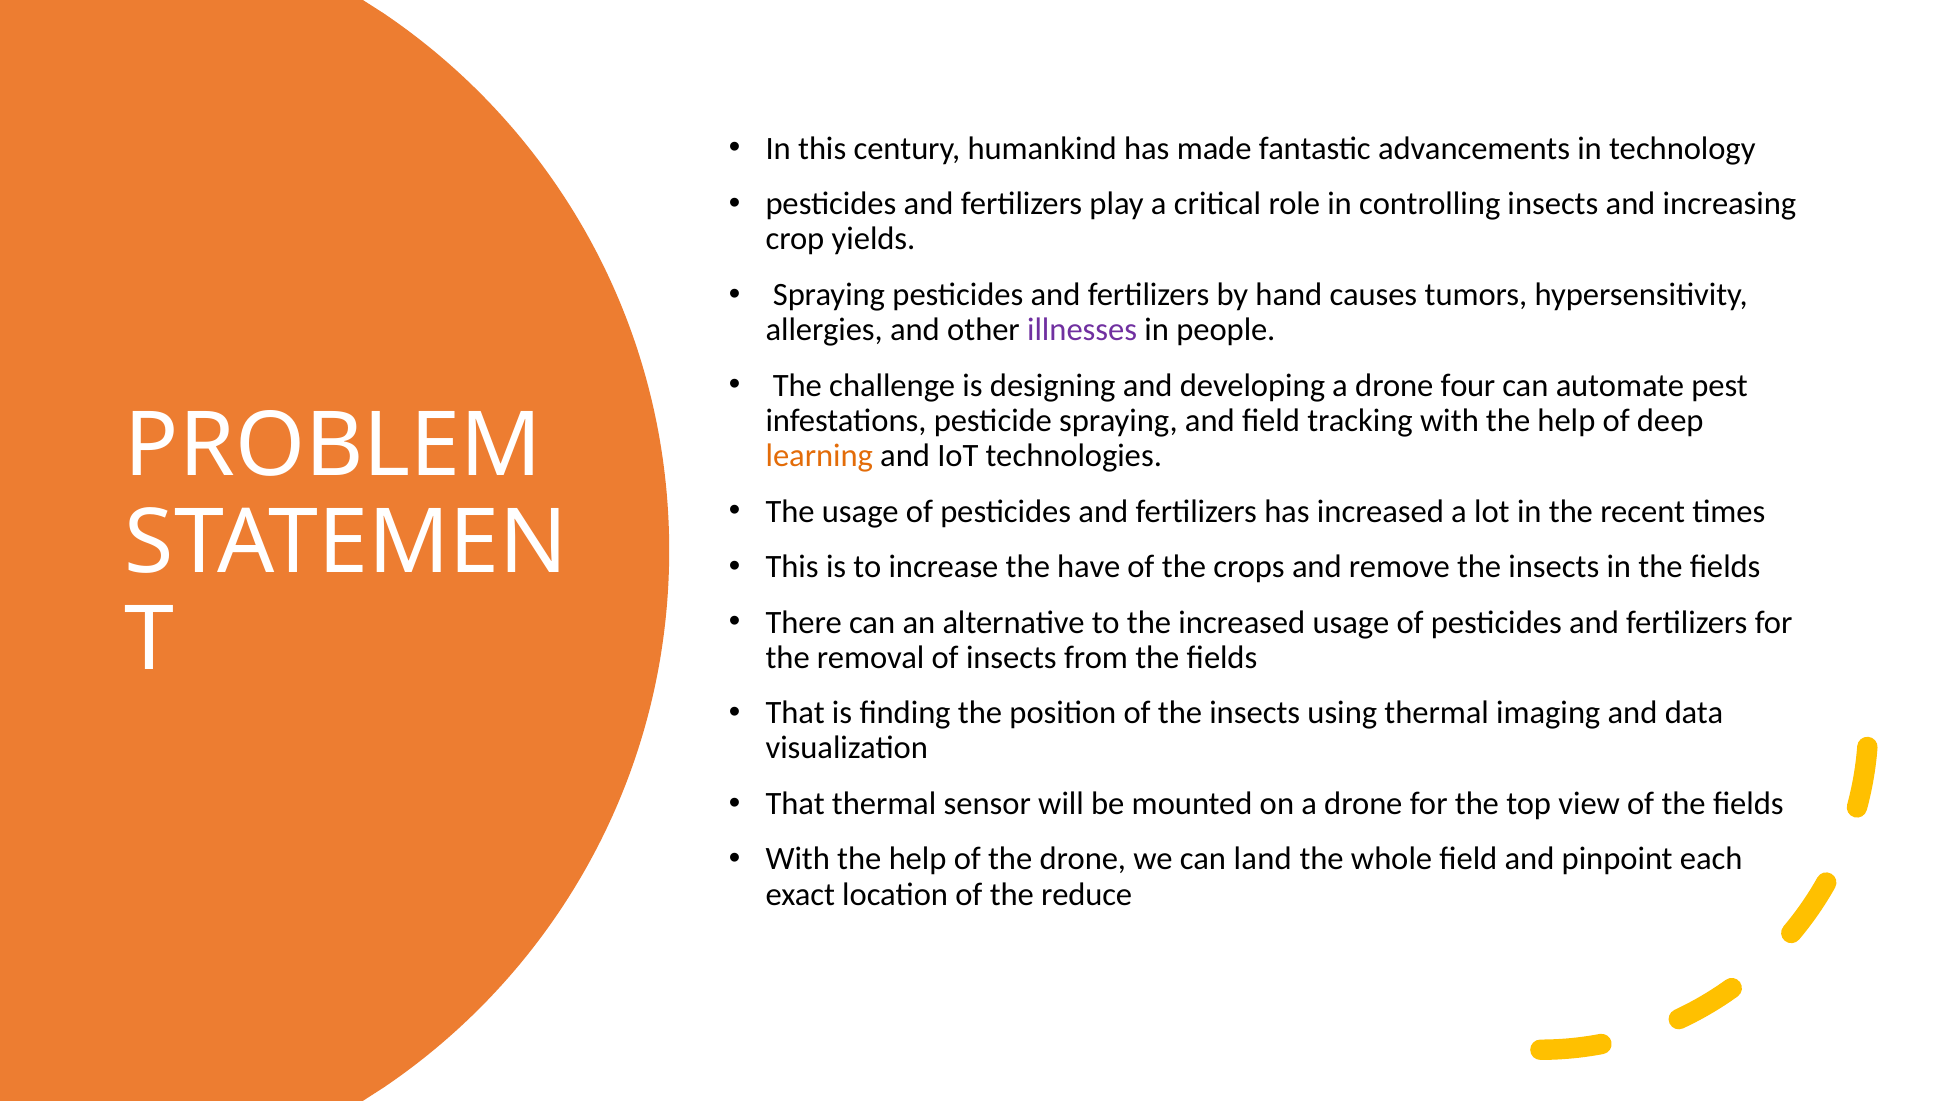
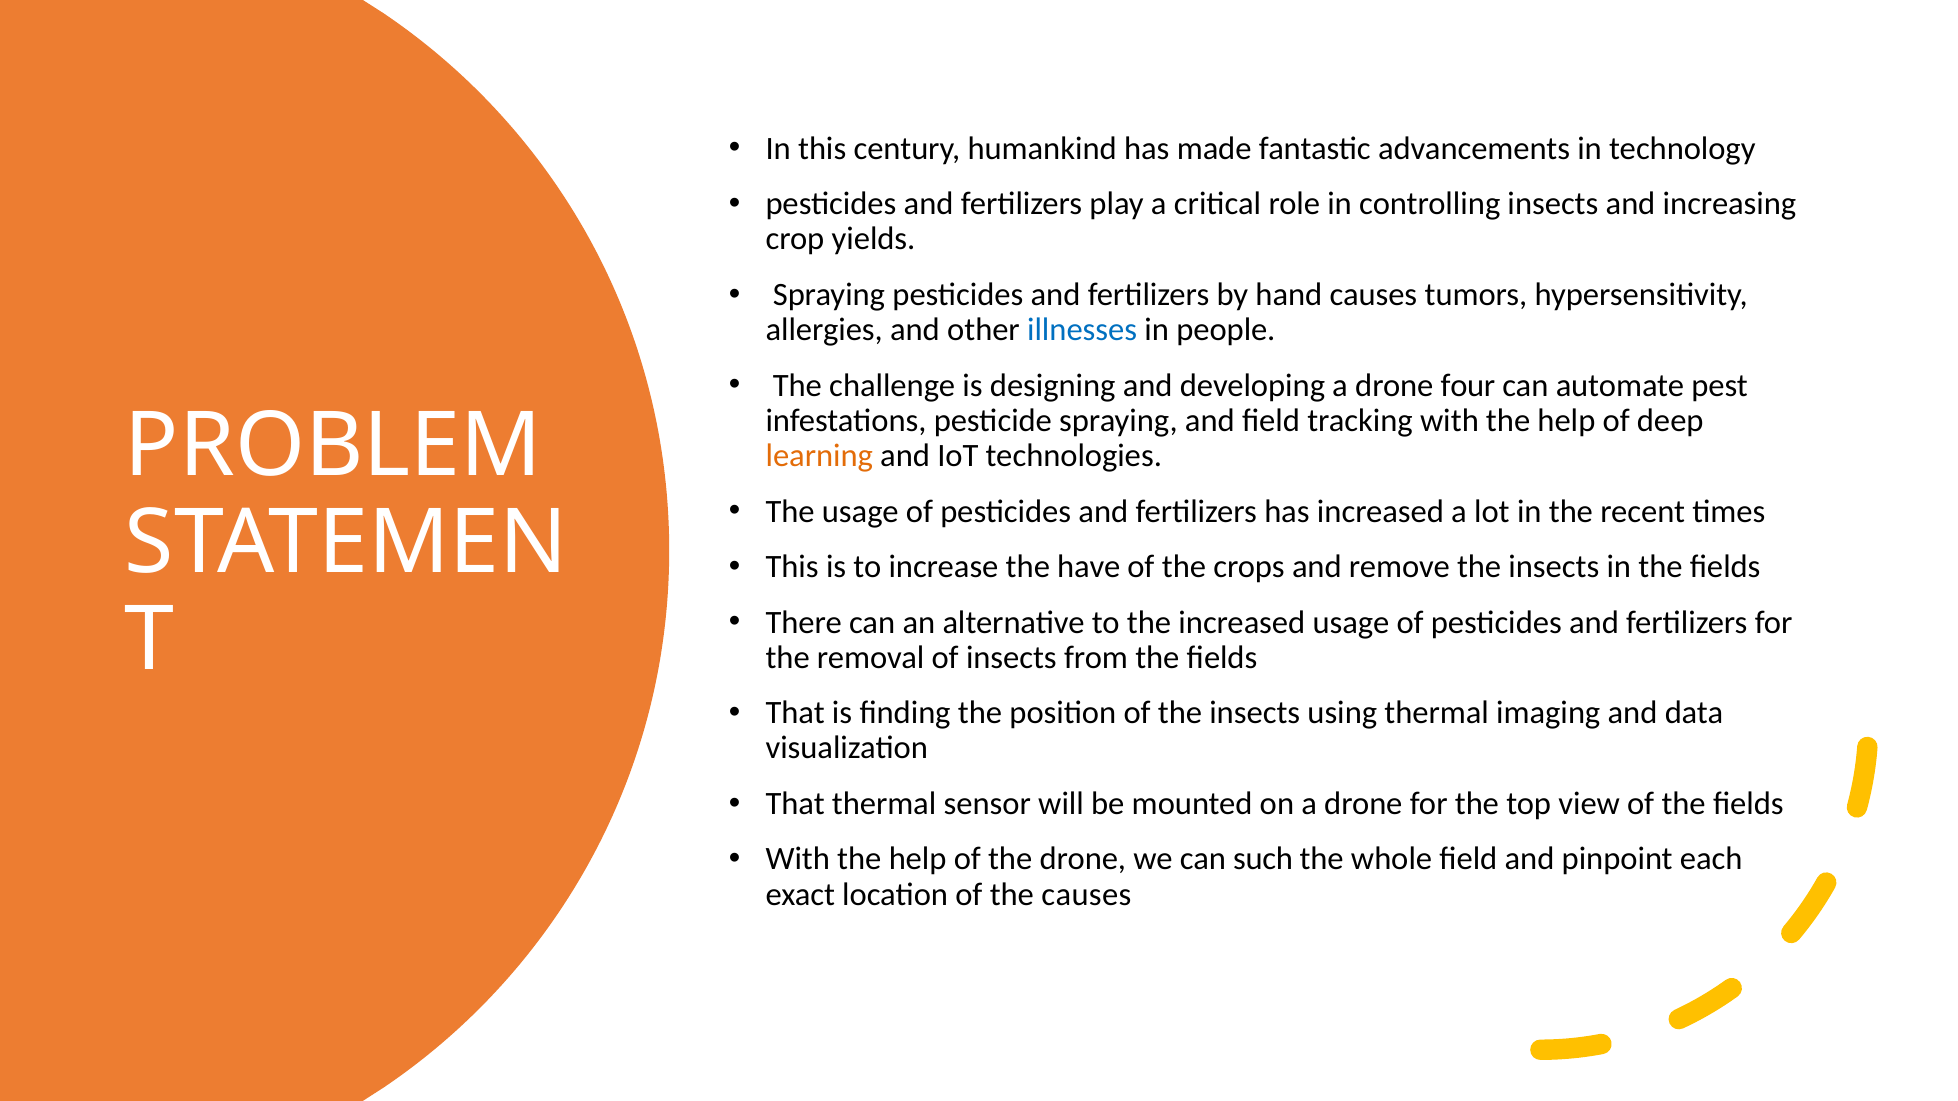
illnesses colour: purple -> blue (1082, 330)
land: land -> such (1263, 860)
the reduce: reduce -> causes (1086, 895)
